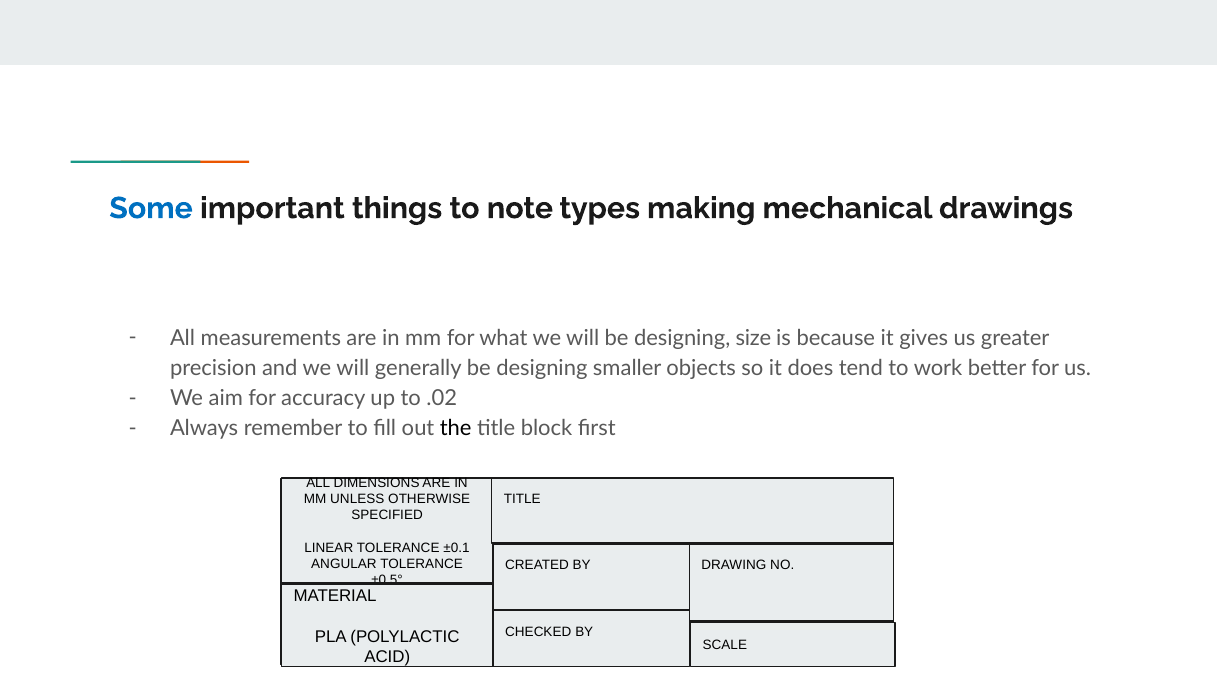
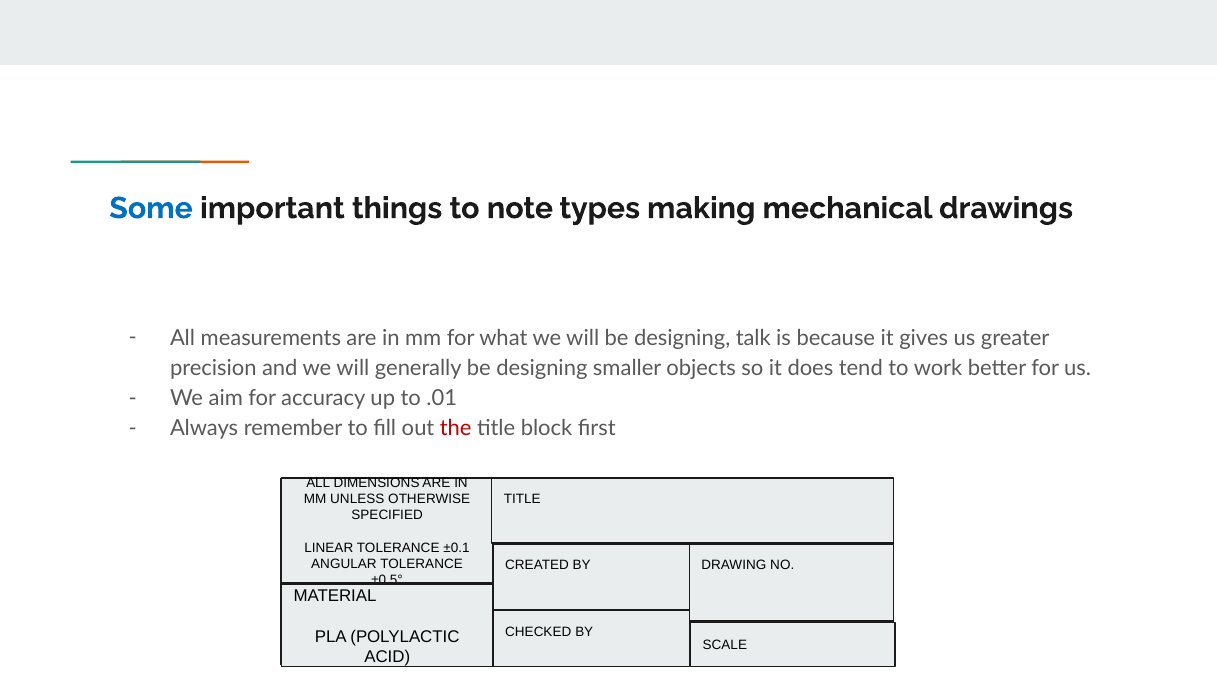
size: size -> talk (753, 338)
.02: .02 -> .01 (442, 398)
the colour: black -> red (456, 428)
